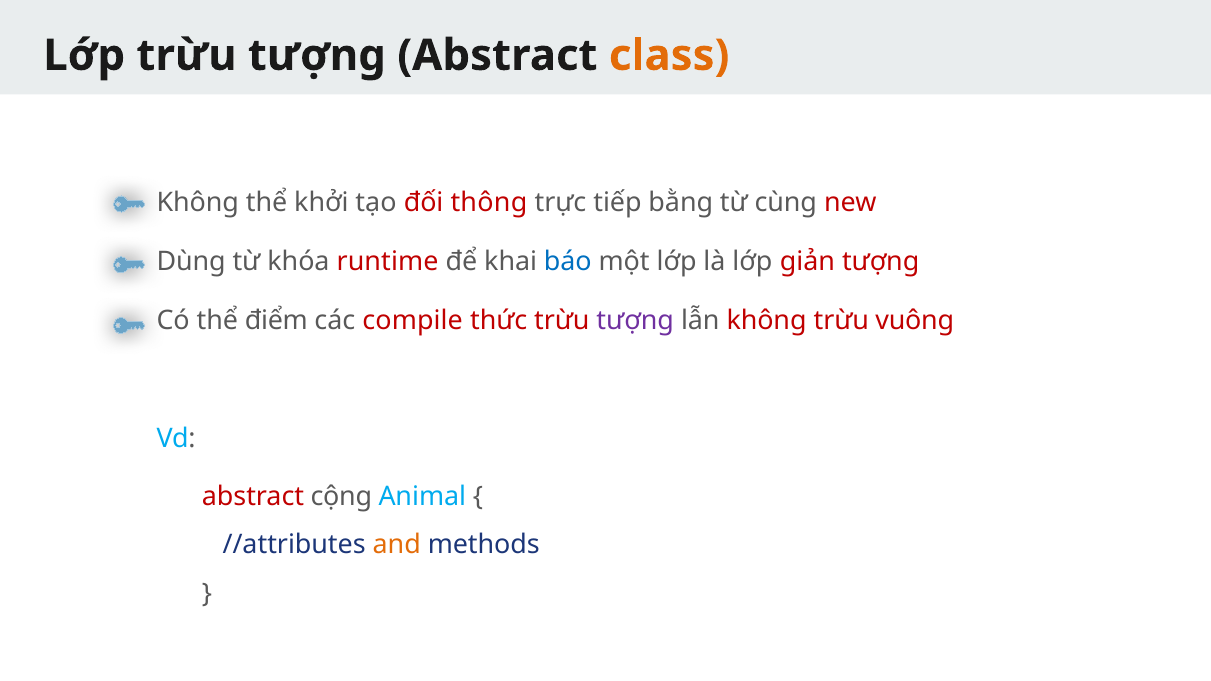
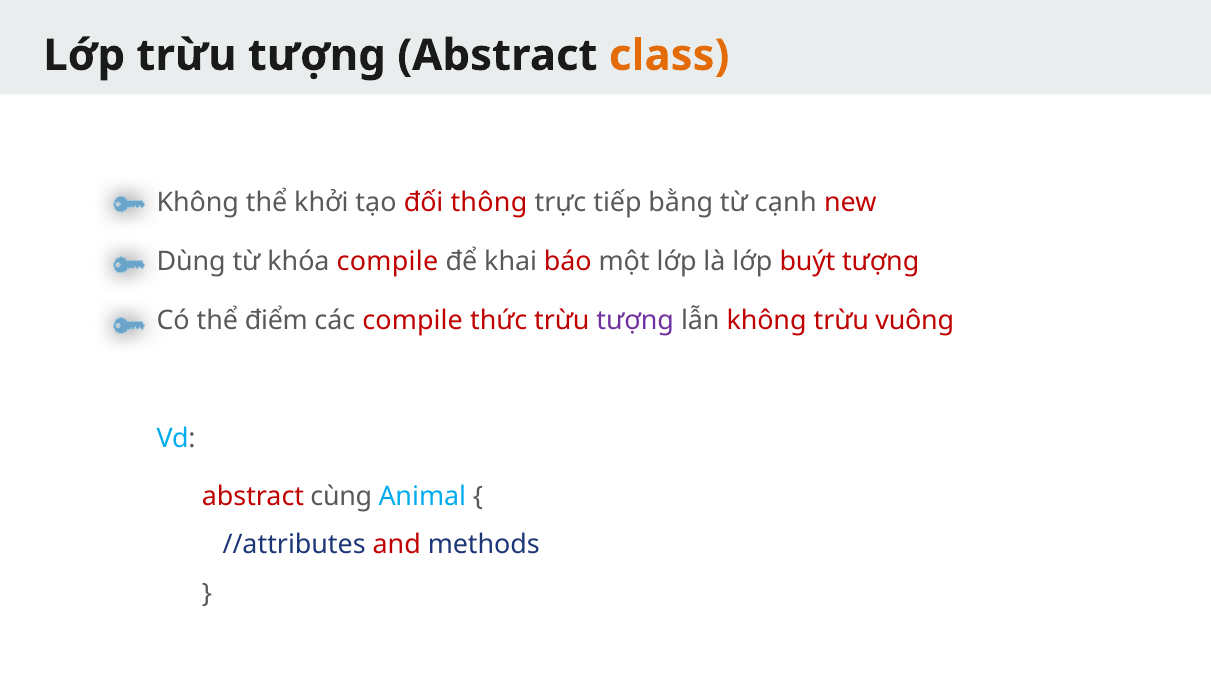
cùng: cùng -> cạnh (786, 203)
khóa runtime: runtime -> compile (387, 262)
báo colour: blue -> red (568, 262)
giản: giản -> buýt (808, 262)
cộng: cộng -> cùng (341, 497)
and colour: orange -> red (397, 545)
